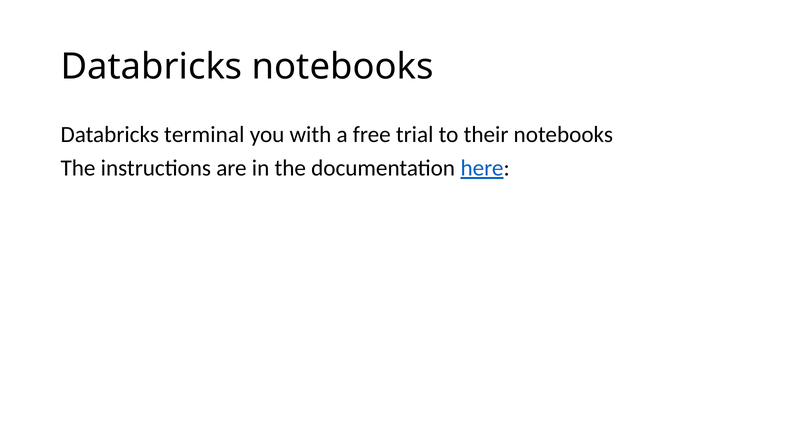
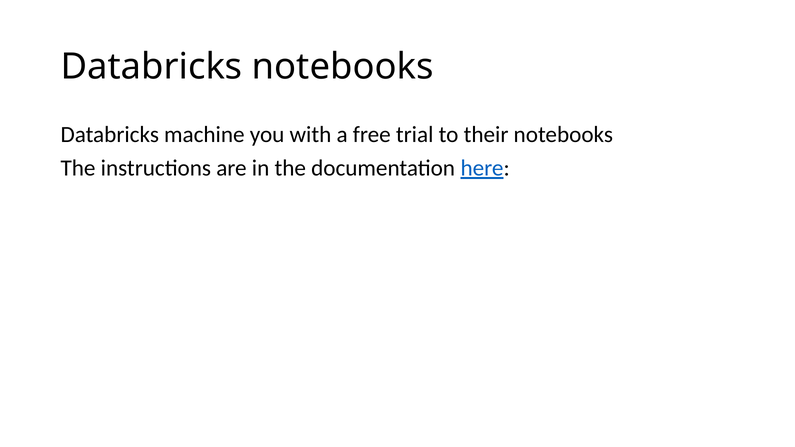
terminal: terminal -> machine (204, 134)
